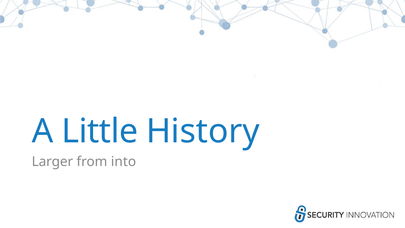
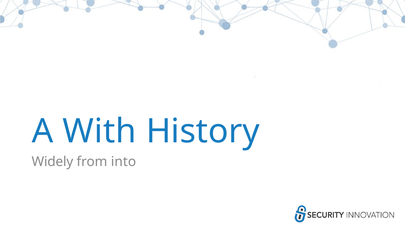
Little: Little -> With (99, 131)
Larger: Larger -> Widely (52, 162)
